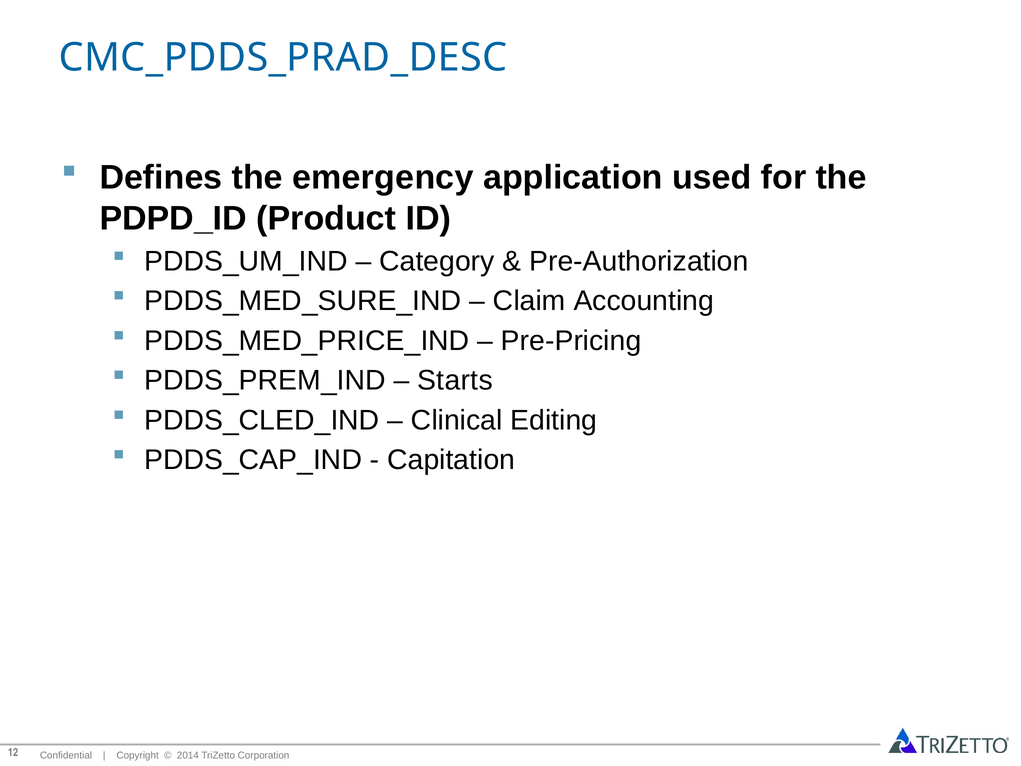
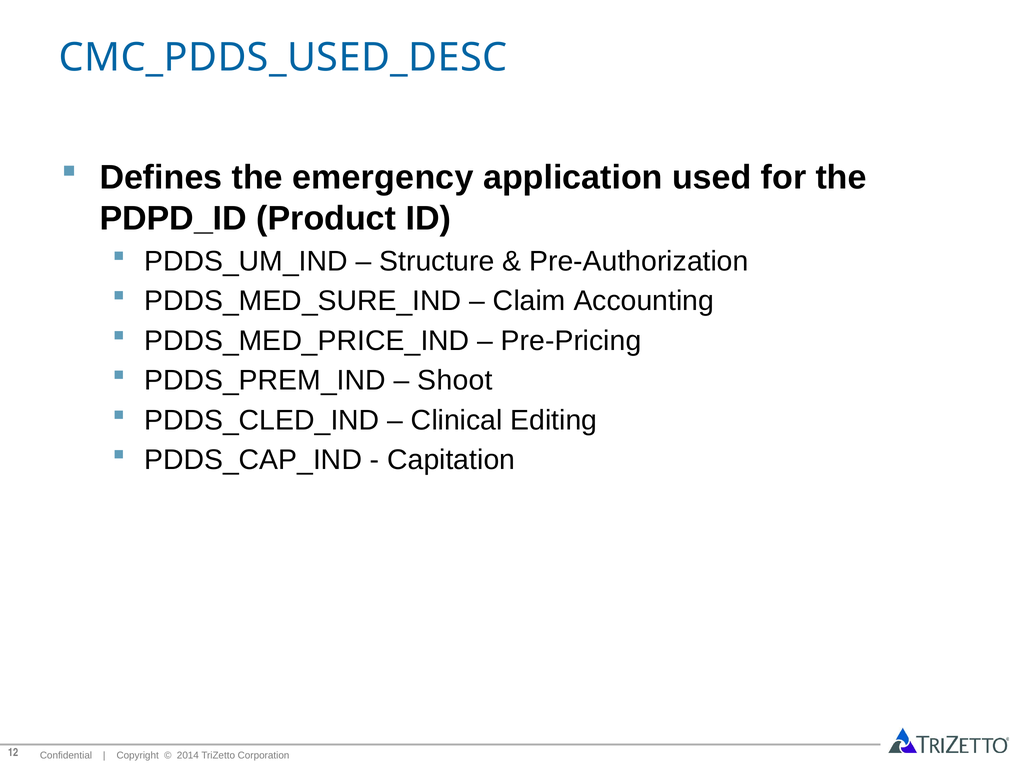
CMC_PDDS_PRAD_DESC: CMC_PDDS_PRAD_DESC -> CMC_PDDS_USED_DESC (283, 58)
Category: Category -> Structure (437, 261)
Starts: Starts -> Shoot (455, 380)
